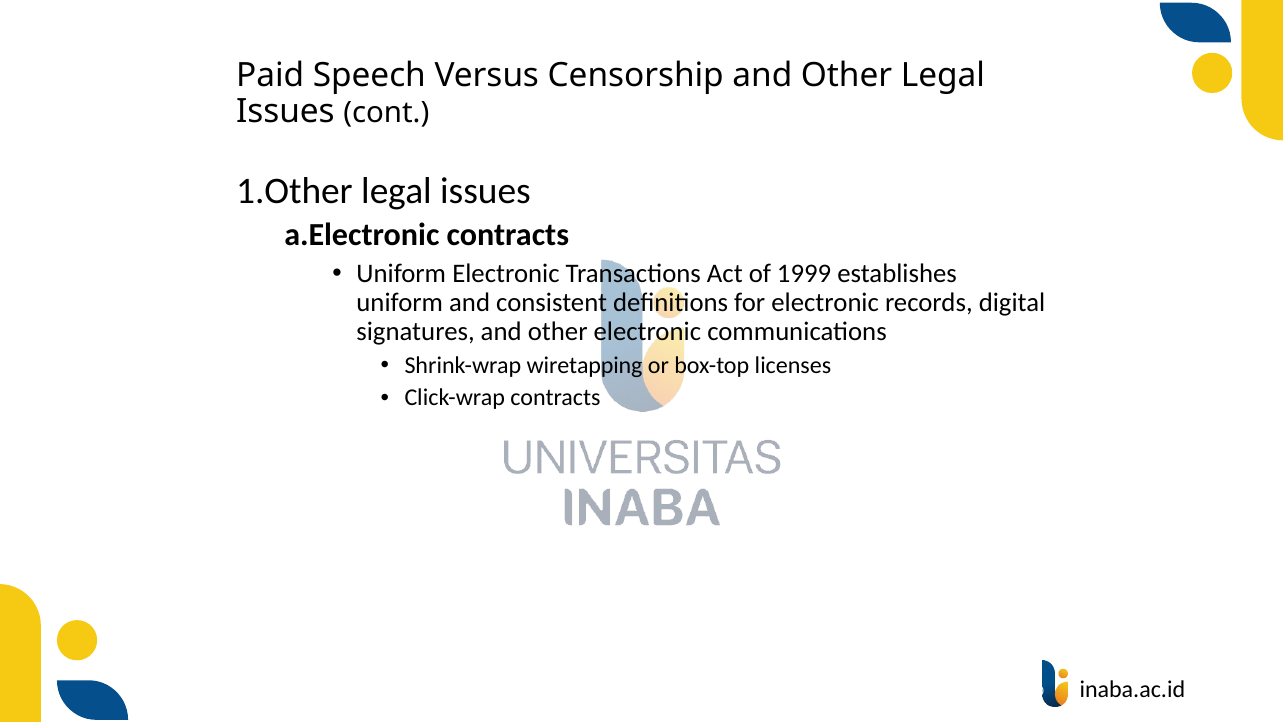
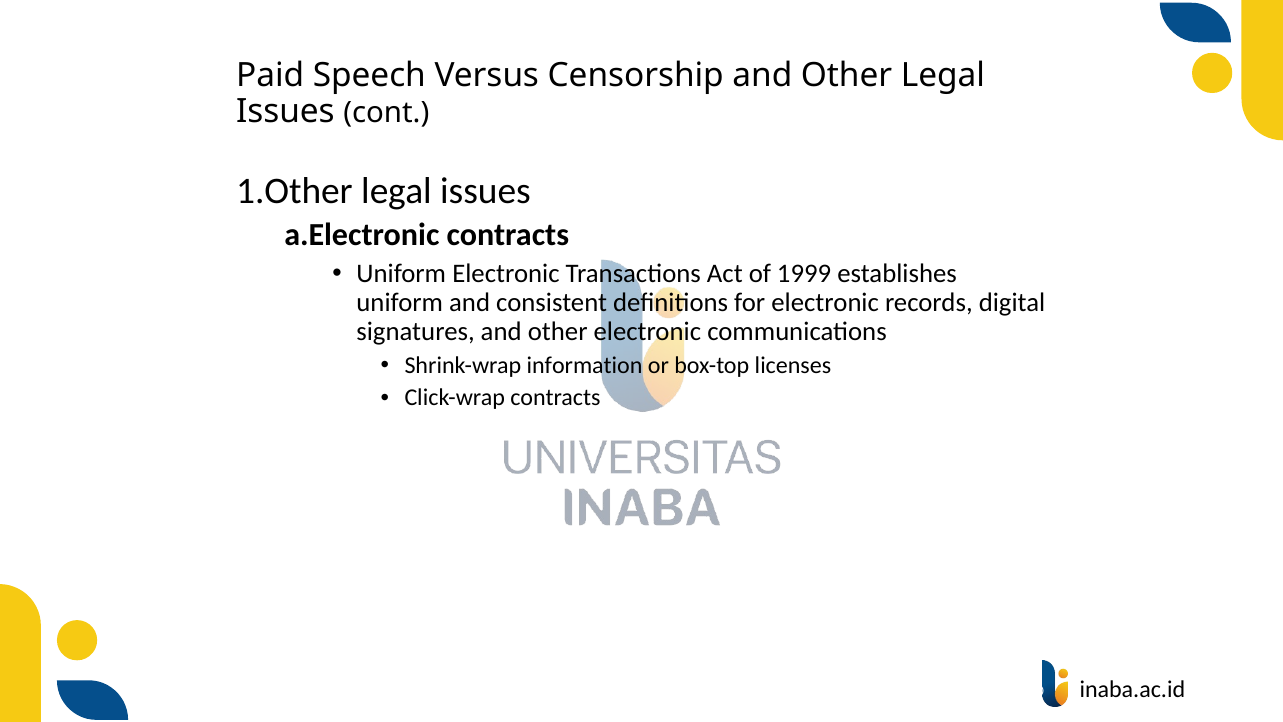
wiretapping: wiretapping -> information (585, 365)
